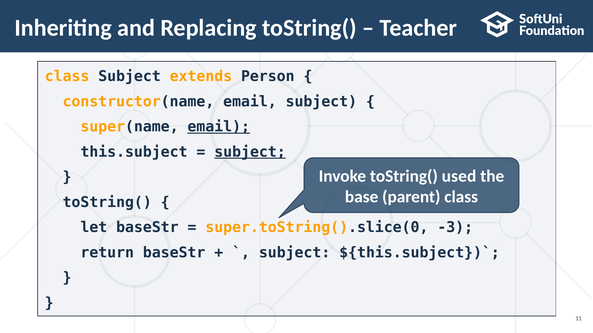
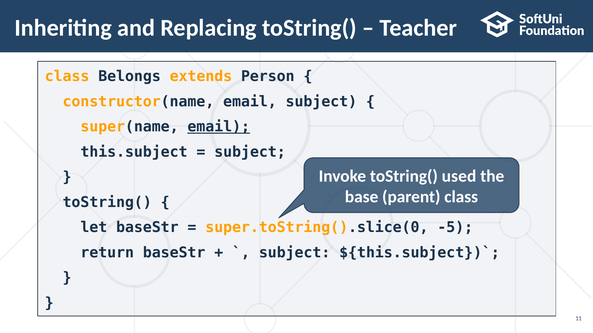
class Subject: Subject -> Belongs (130, 76)
subject underline: present -> none (250, 152)
-3: -3 -> -5 (455, 228)
